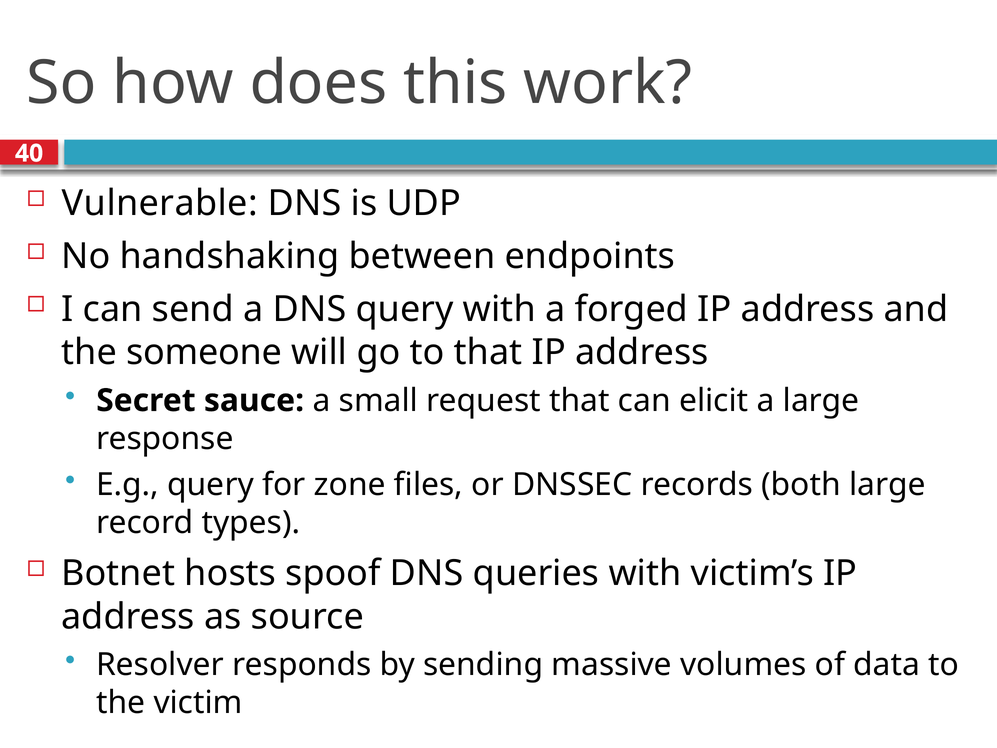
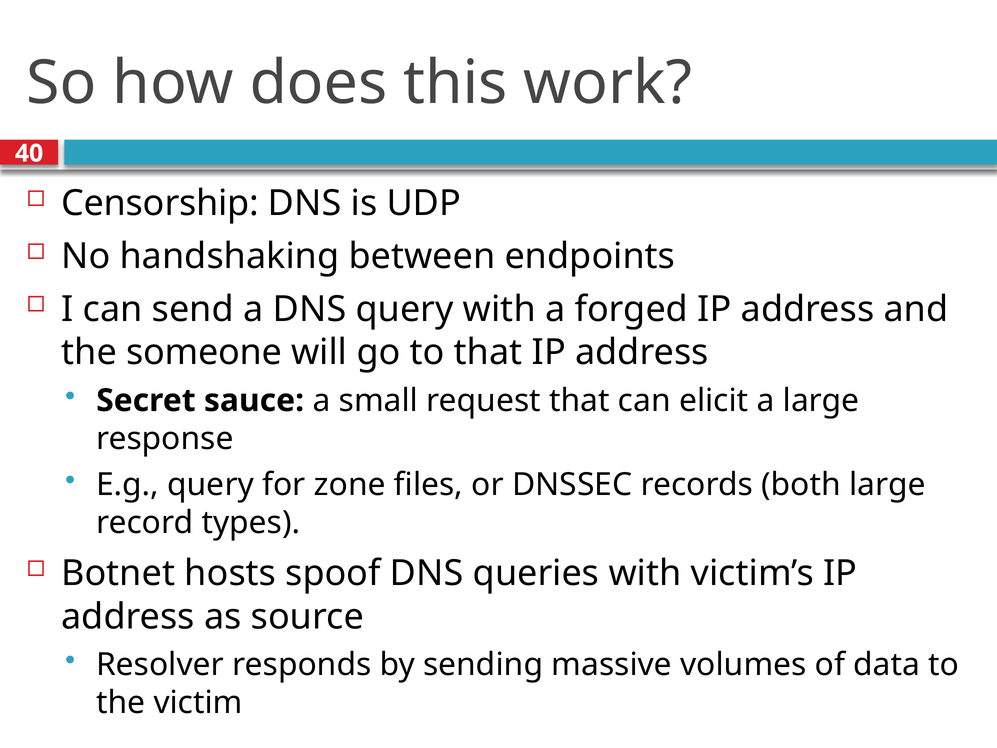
Vulnerable: Vulnerable -> Censorship (160, 203)
